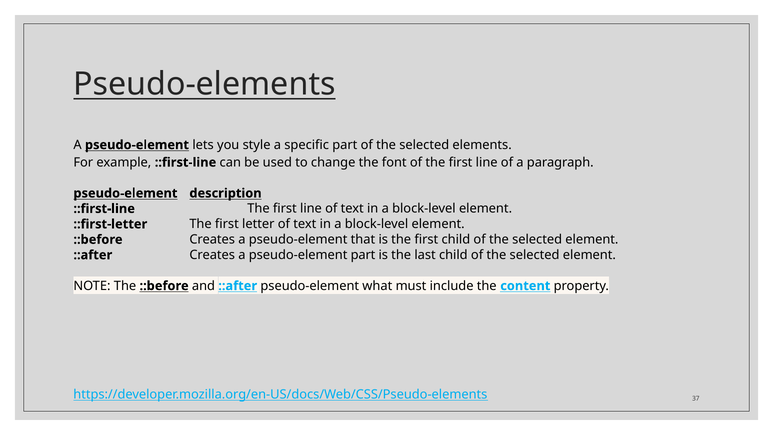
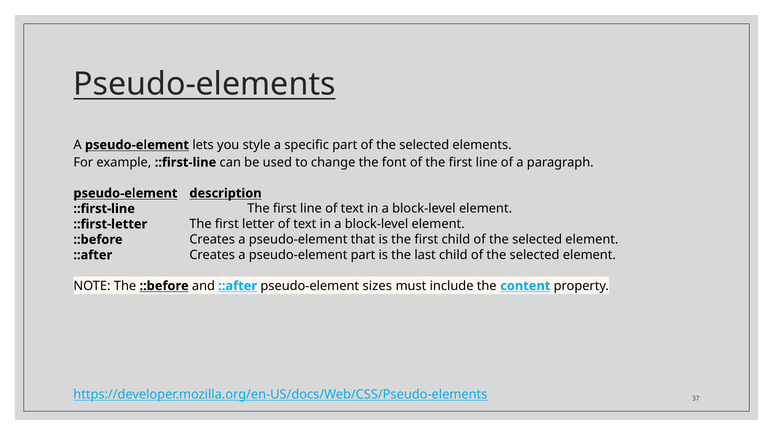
what: what -> sizes (377, 286)
